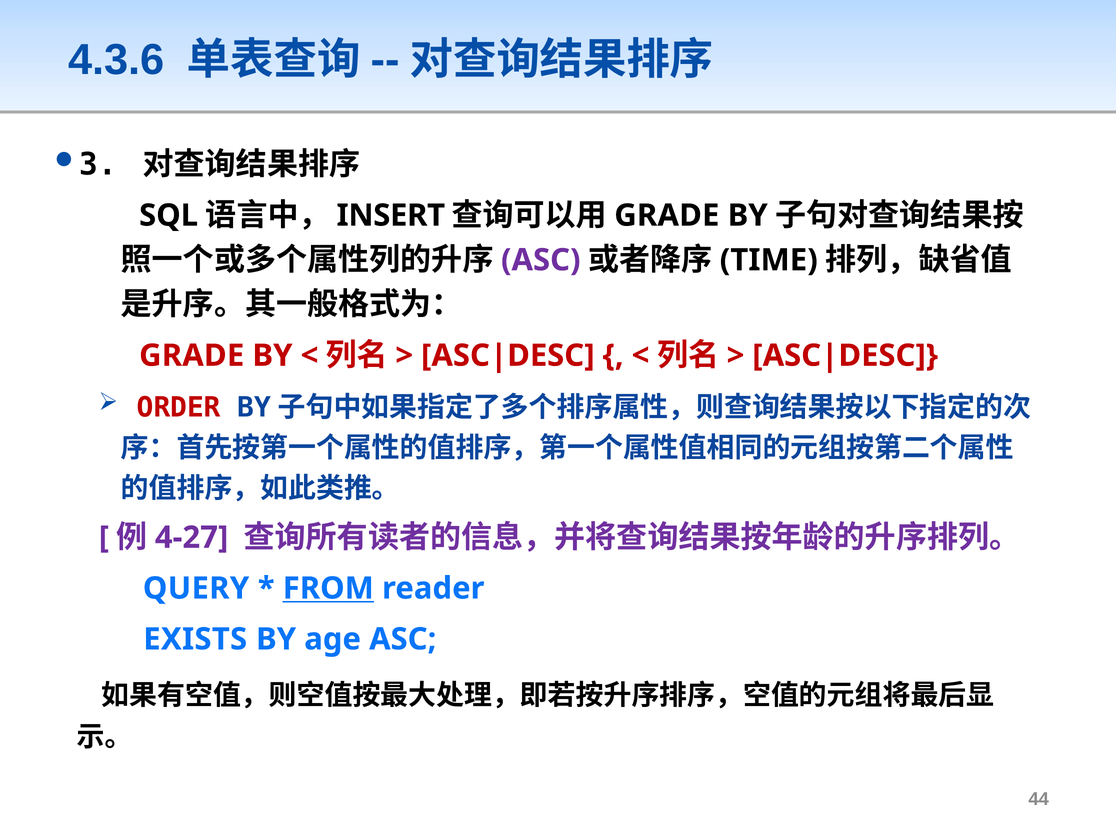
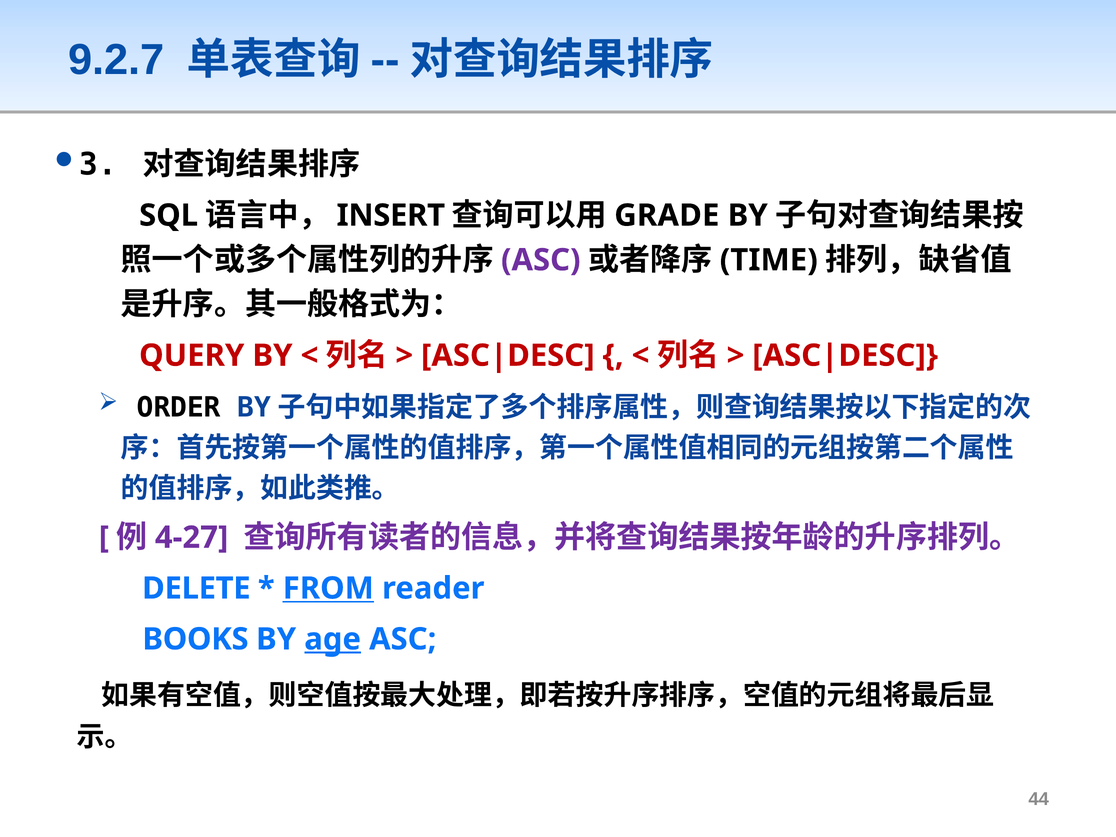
4.3.6: 4.3.6 -> 9.2.7 (116, 60)
GRADE: GRADE -> QUERY (192, 356)
ORDER colour: red -> black (179, 407)
QUERY: QUERY -> DELETE (196, 588)
EXISTS: EXISTS -> BOOKS (196, 639)
age underline: none -> present (333, 639)
